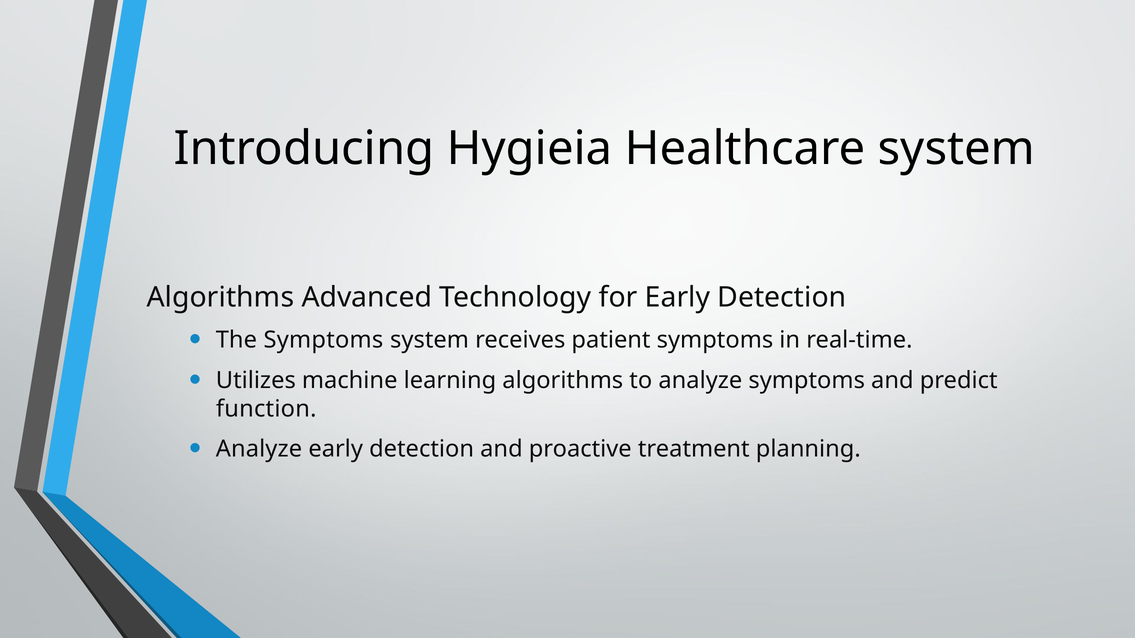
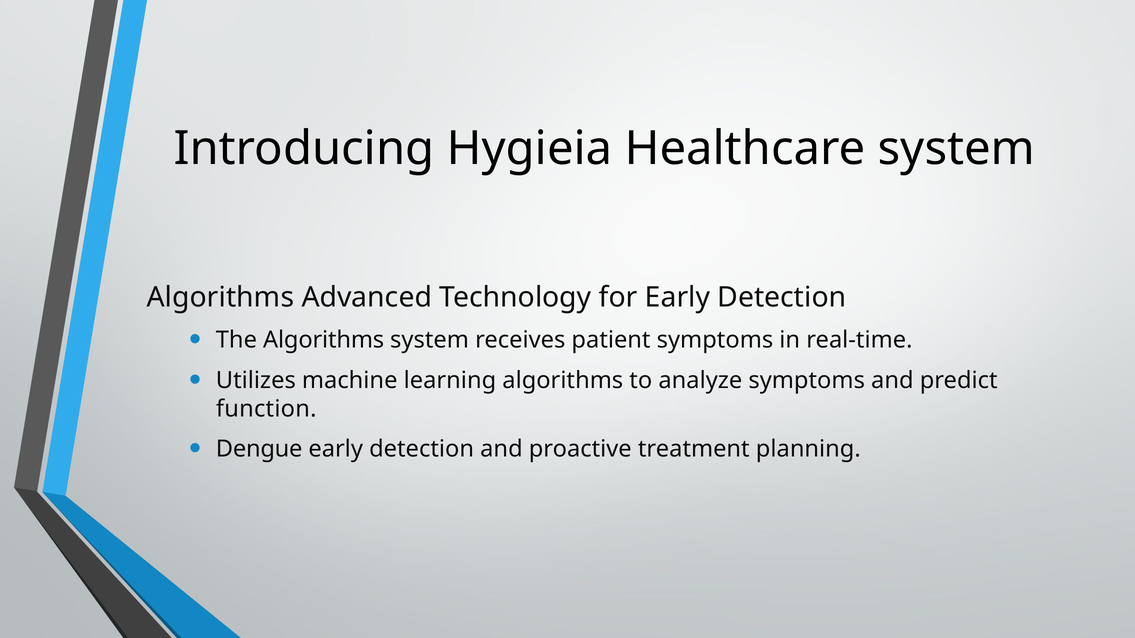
The Symptoms: Symptoms -> Algorithms (324, 340)
Analyze: Analyze -> Dengue (259, 449)
